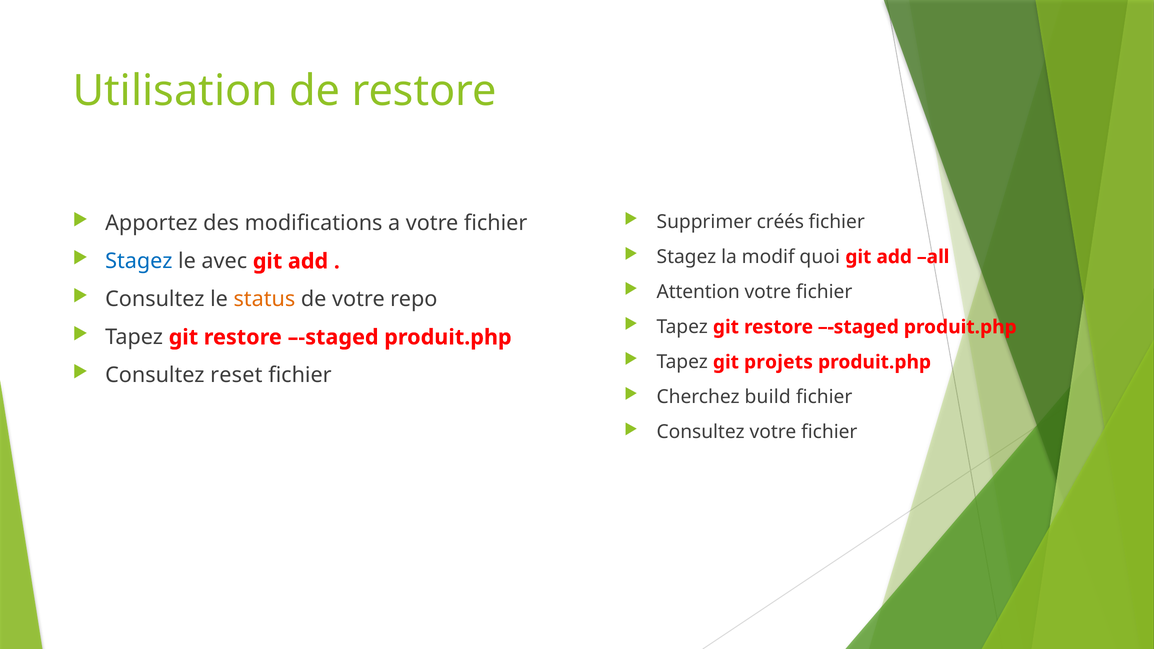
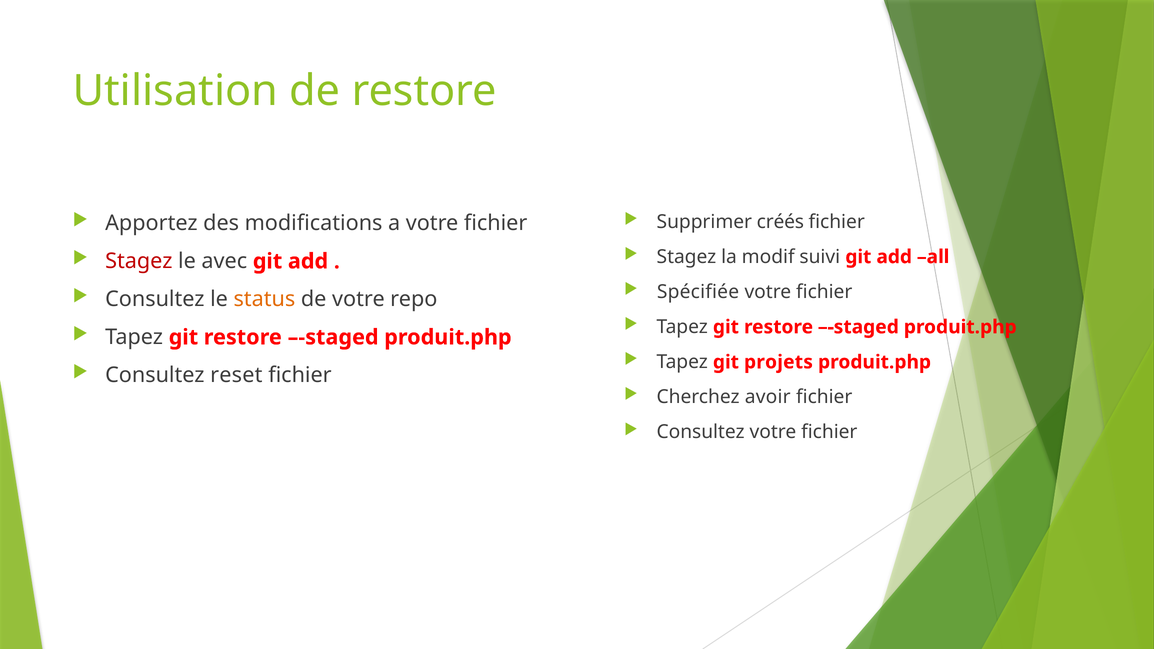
quoi: quoi -> suivi (820, 257)
Stagez colour: blue -> red (139, 261)
Attention: Attention -> Spécifiée (698, 292)
build: build -> avoir (768, 397)
